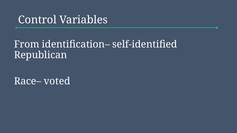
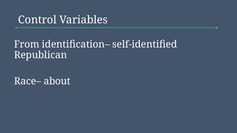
voted: voted -> about (57, 81)
